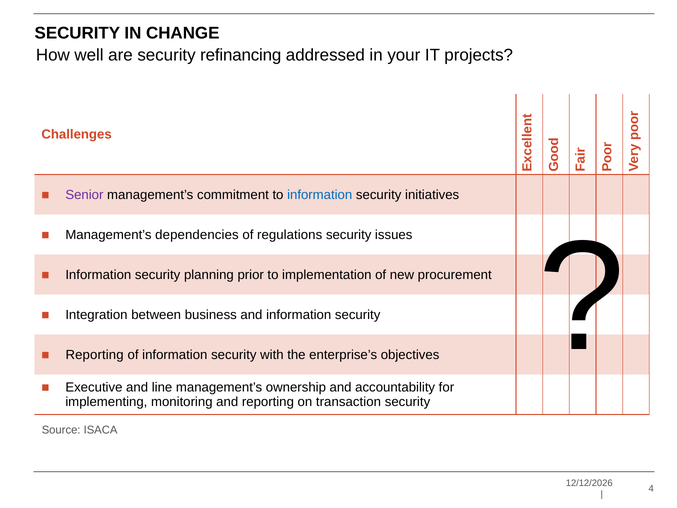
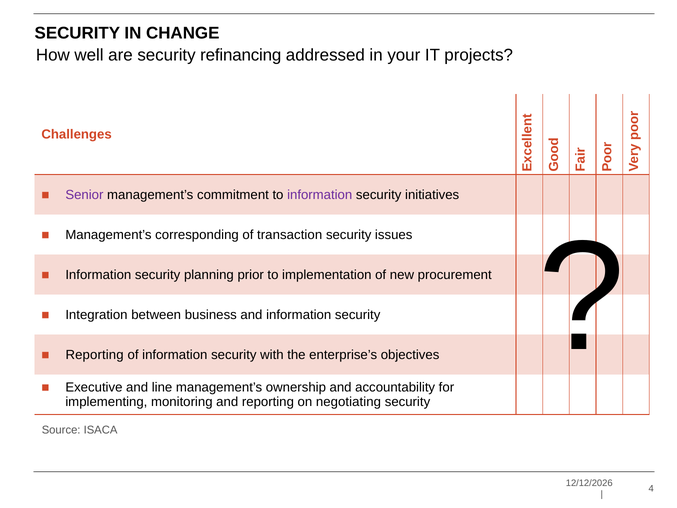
information colour: blue -> purple (320, 195)
dependencies: dependencies -> corresponding (197, 235)
regulations: regulations -> transaction (290, 235)
transaction: transaction -> negotiating (348, 402)
